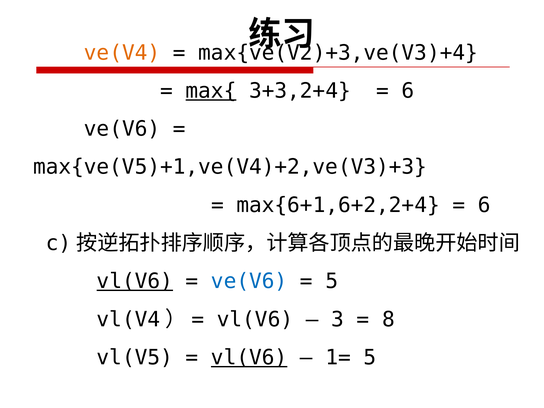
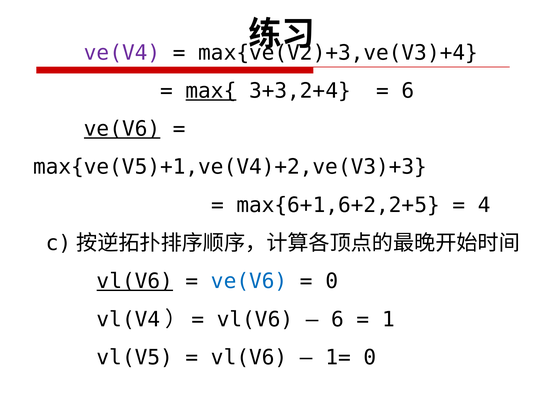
ve(V4 colour: orange -> purple (122, 53)
ve(V6 underline: none -> present (122, 129)
max{6+1,6+2,2+4: max{6+1,6+2,2+4 -> max{6+1,6+2,2+5 (338, 205)
6: 6 -> 4 (484, 205)
5: 5 -> 0 (332, 281)
3: 3 -> 6 (338, 319)
8: 8 -> 1 (388, 319)
vl(V6 underline: present -> none (249, 357)
1= 5: 5 -> 0 (370, 357)
